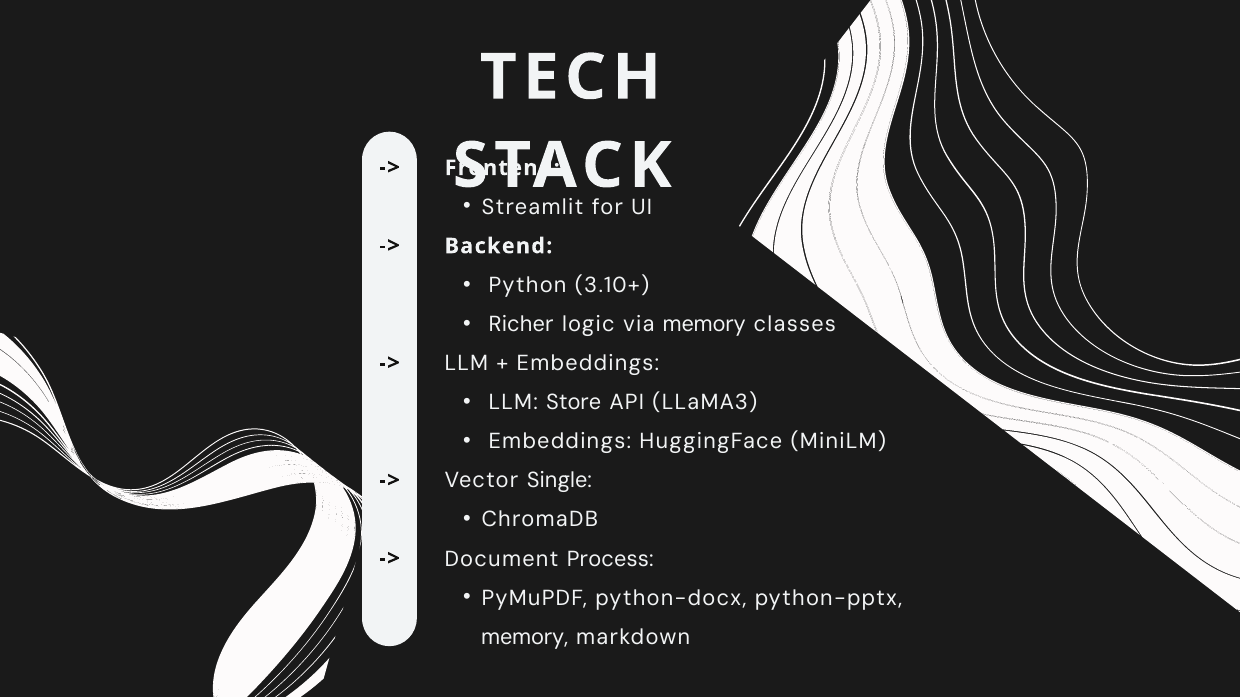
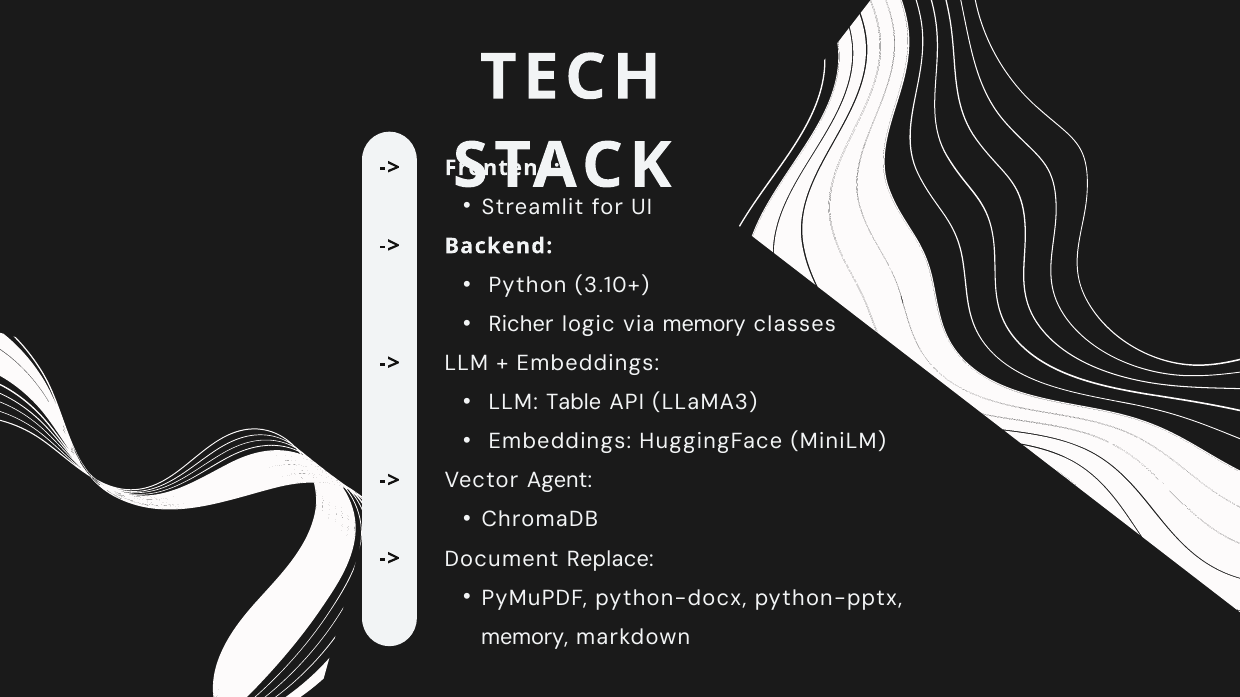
Store: Store -> Table (574, 403)
Single: Single -> Agent (559, 481)
Process: Process -> Replace (610, 559)
